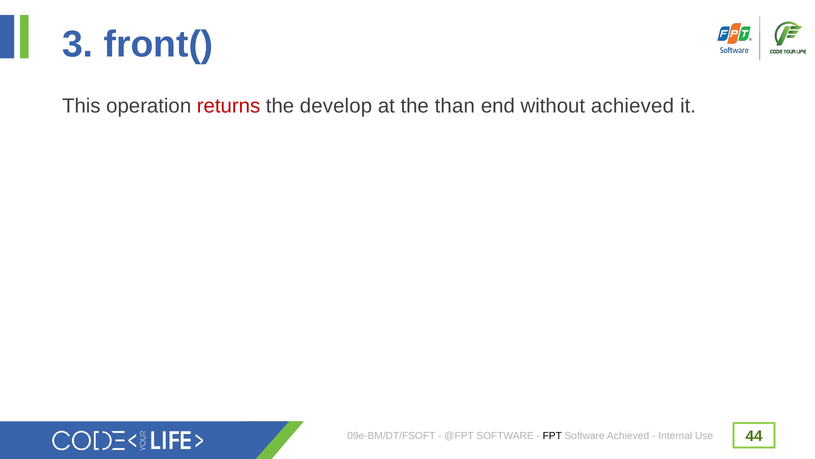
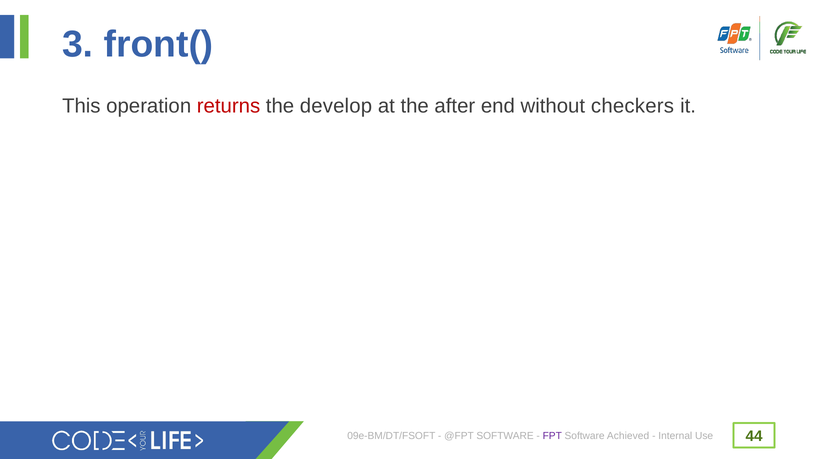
than: than -> after (455, 106)
without achieved: achieved -> checkers (632, 106)
FPT colour: black -> purple (552, 435)
